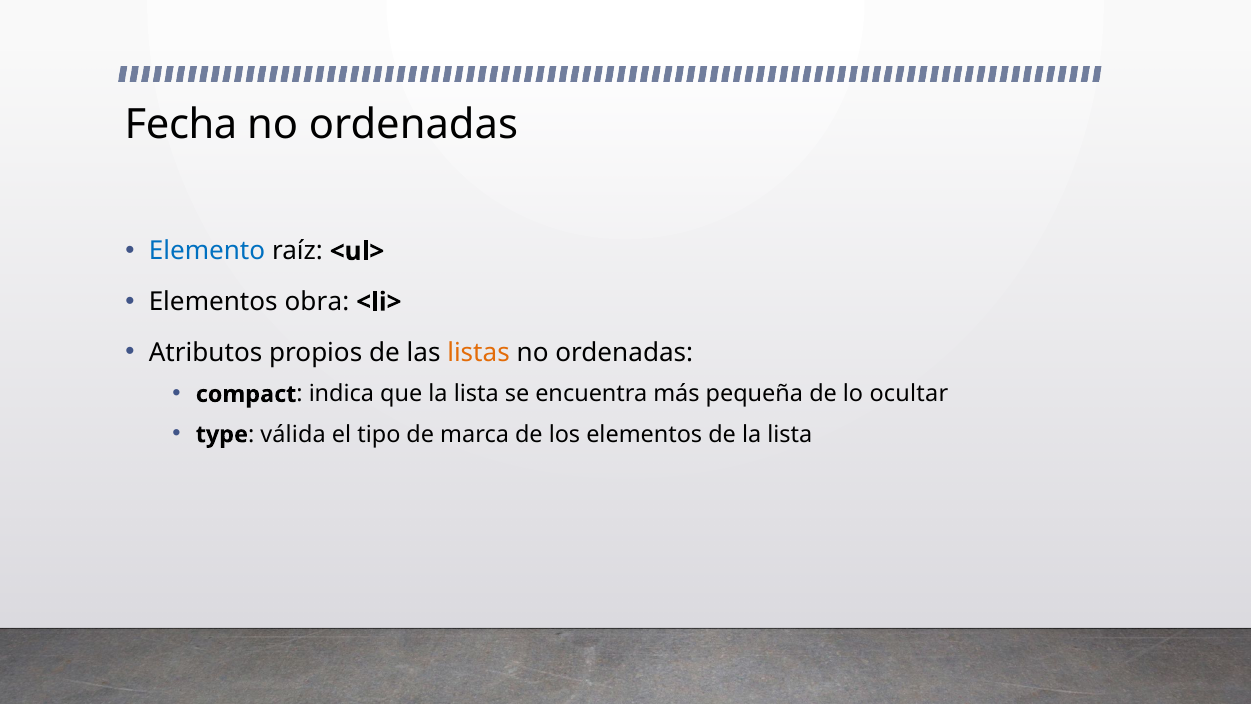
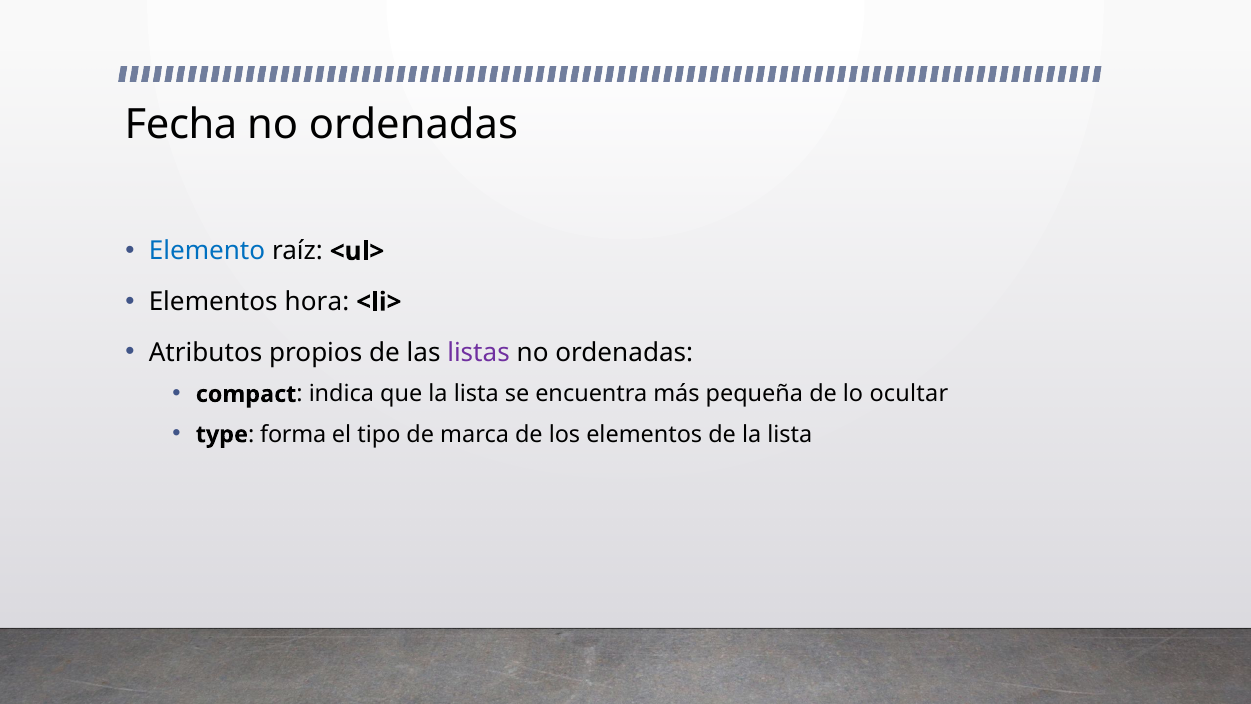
obra: obra -> hora (317, 302)
listas colour: orange -> purple (479, 352)
válida: válida -> forma (293, 434)
